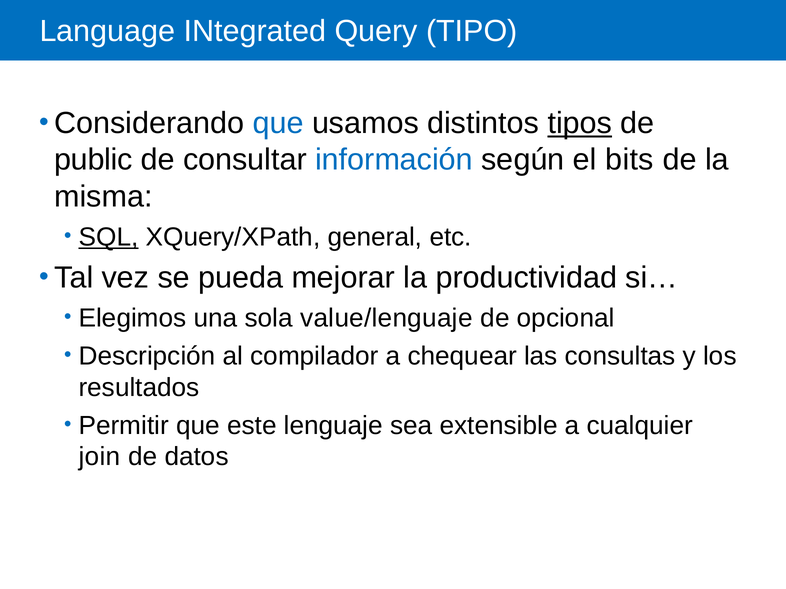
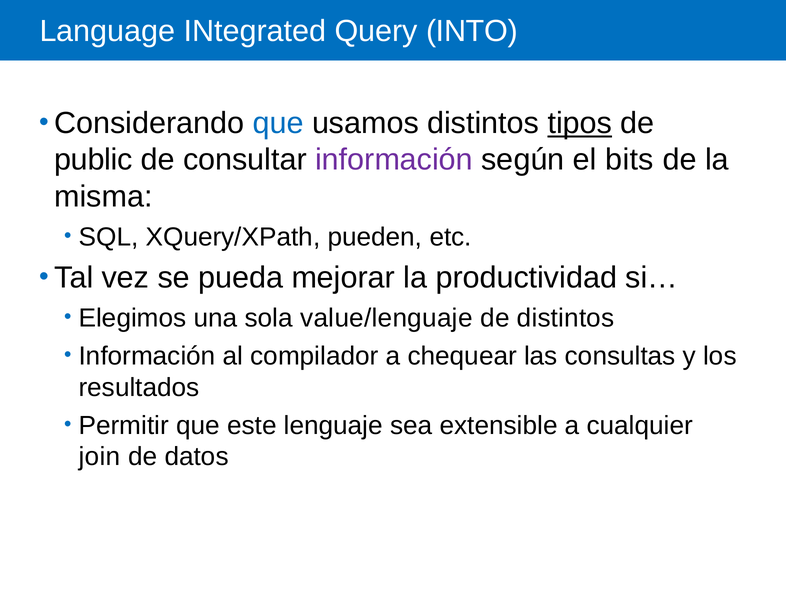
TIPO: TIPO -> INTO (472, 31)
información colour: blue -> purple (394, 160)
SQL underline: present -> none (109, 237)
general: general -> pueden (375, 237)
de opcional: opcional -> distintos (566, 318)
Descripción: Descripción -> Información (147, 356)
